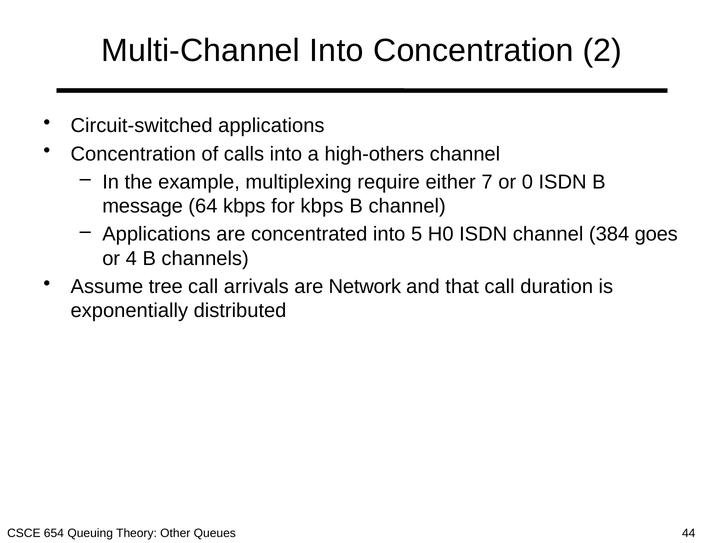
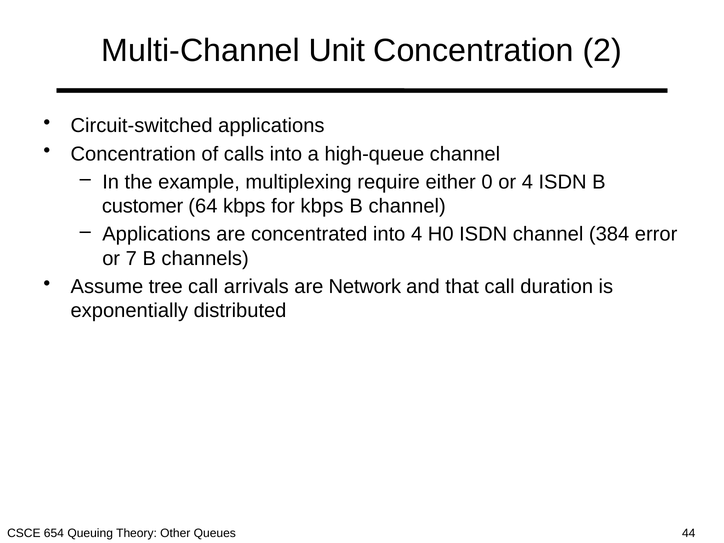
Multi-Channel Into: Into -> Unit (337, 50)
high-others: high-others -> high-queue (374, 154)
7: 7 -> 0 (487, 182)
or 0: 0 -> 4 (527, 182)
message: message -> customer (143, 206)
into 5: 5 -> 4 (417, 234)
goes: goes -> error (656, 234)
4: 4 -> 7 (131, 258)
